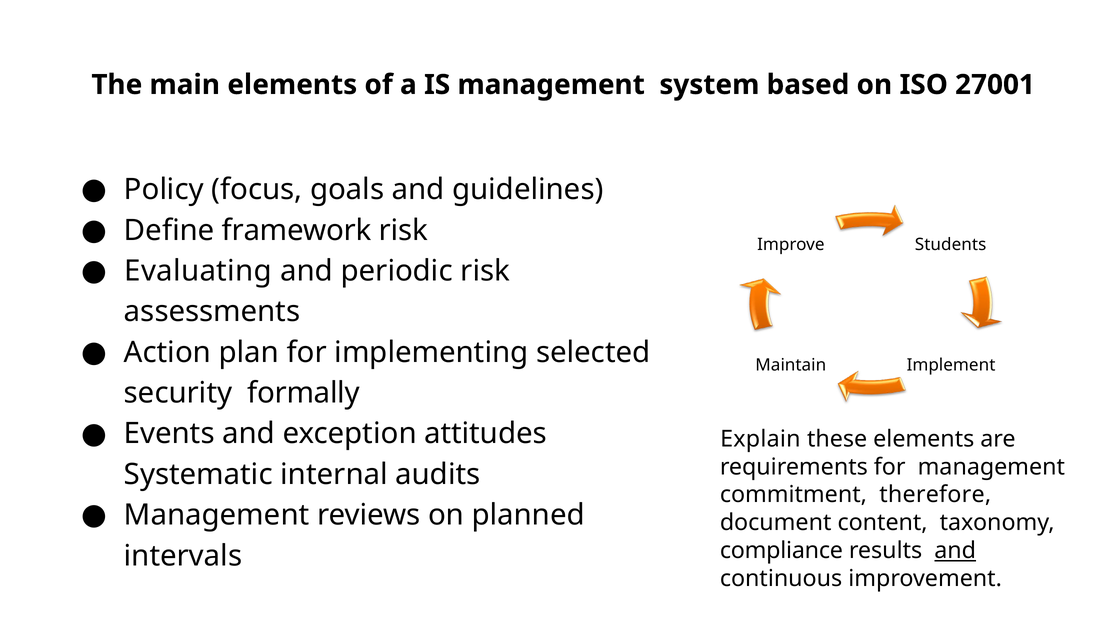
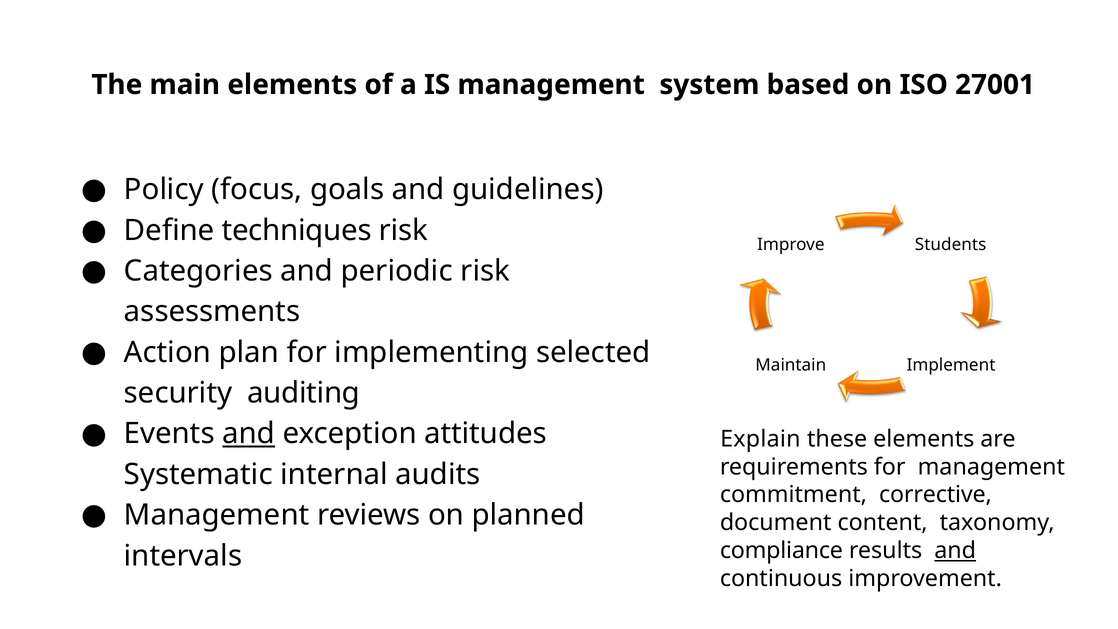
framework: framework -> techniques (297, 230)
Evaluating: Evaluating -> Categories (198, 271)
formally: formally -> auditing (304, 393)
and underline: none -> present (249, 434)
therefore: therefore -> corrective (935, 495)
